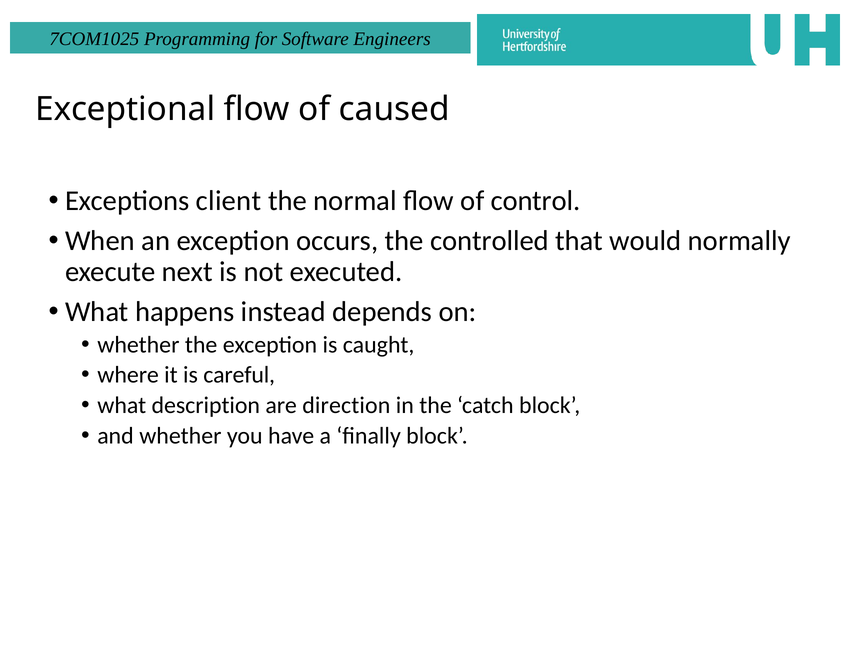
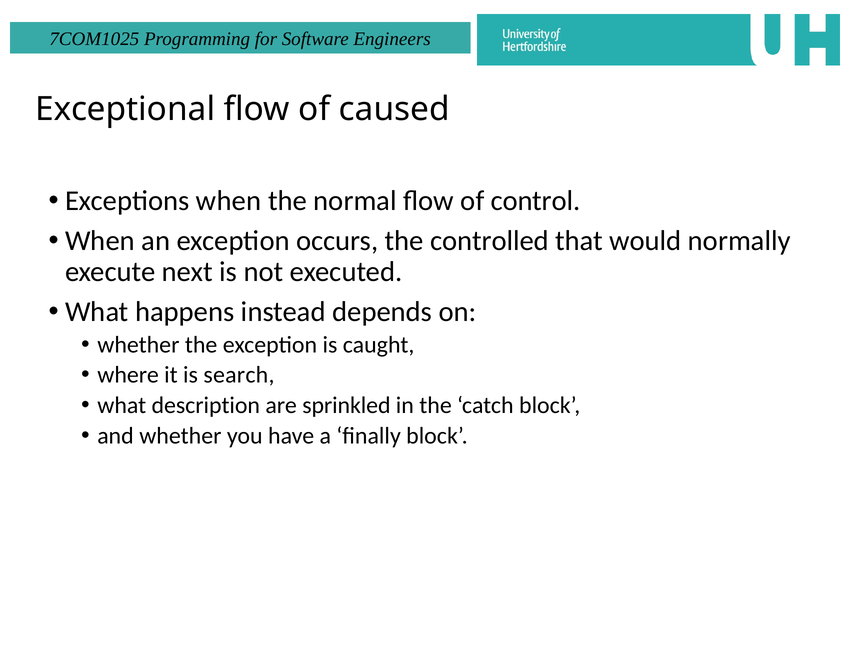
Exceptions client: client -> when (229, 201)
careful: careful -> search (239, 375)
direction: direction -> sprinkled (346, 405)
